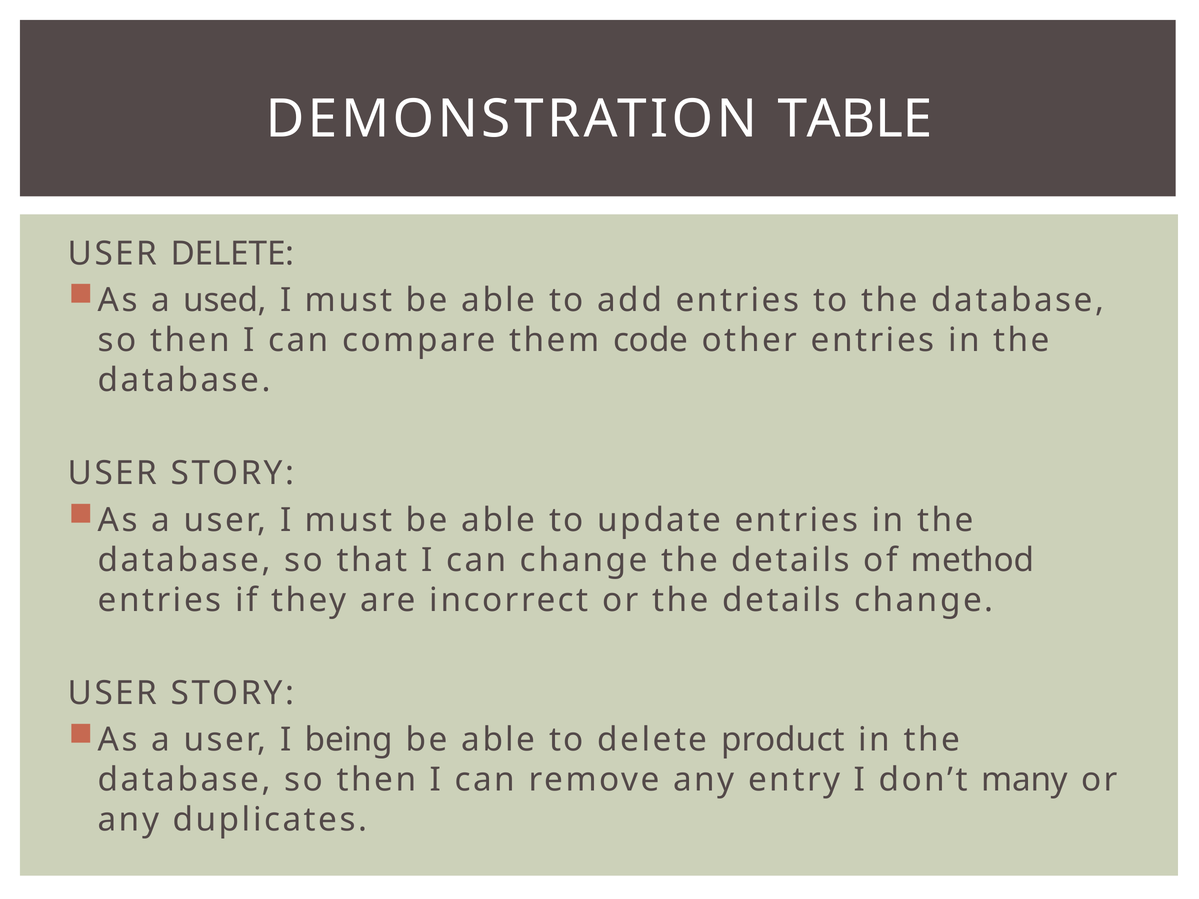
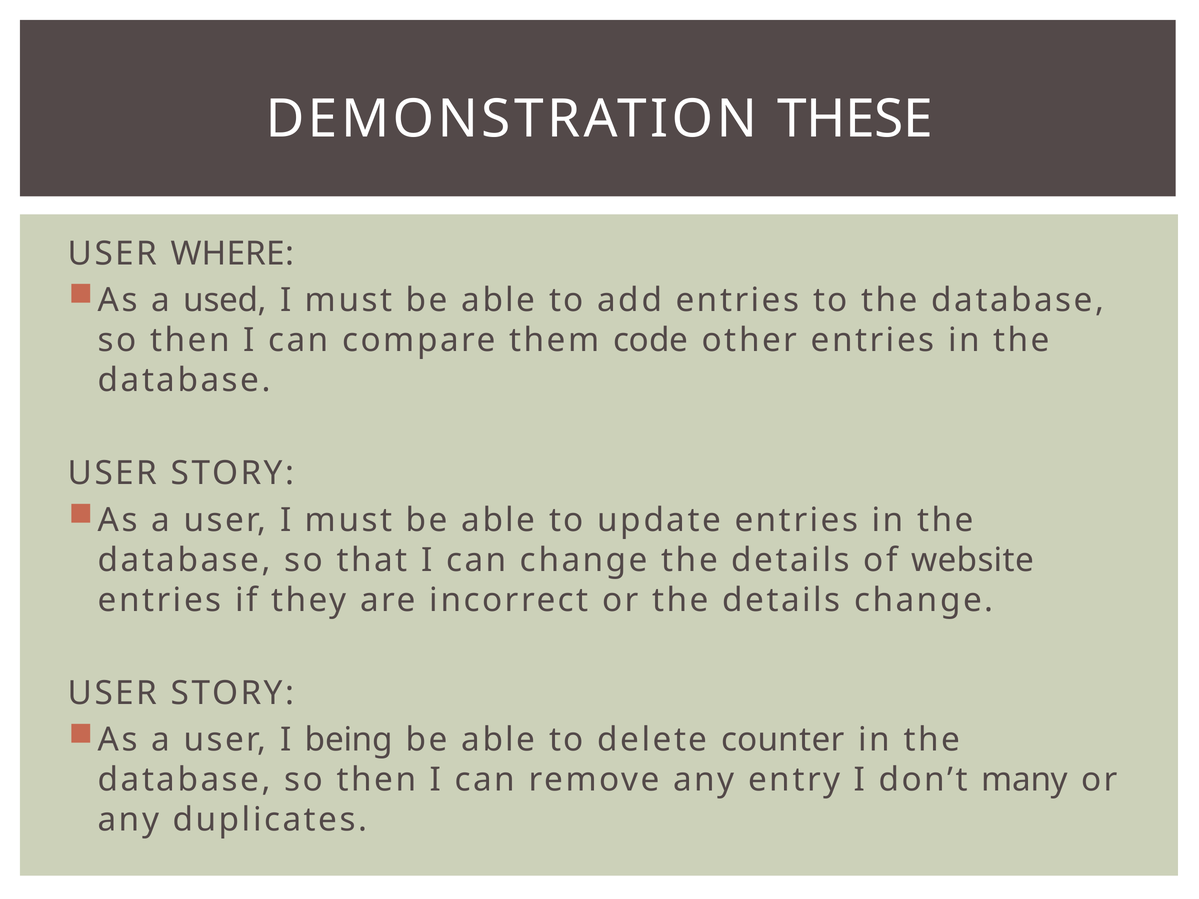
TABLE: TABLE -> THESE (855, 119)
USER DELETE: DELETE -> WHERE (232, 254)
method: method -> website (973, 560)
product: product -> counter (783, 740)
